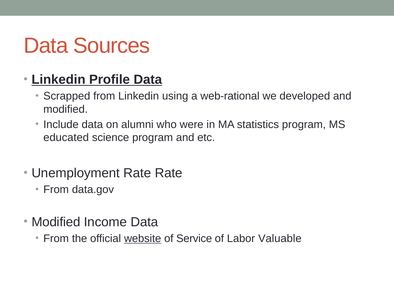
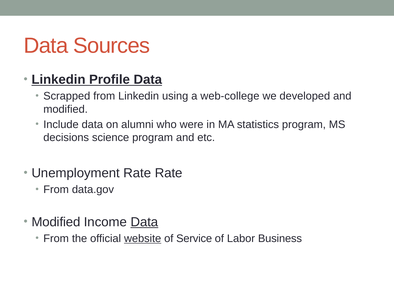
web-rational: web-rational -> web-college (230, 96)
educated: educated -> decisions (66, 138)
Data underline: none -> present (144, 222)
Valuable: Valuable -> Business (280, 239)
